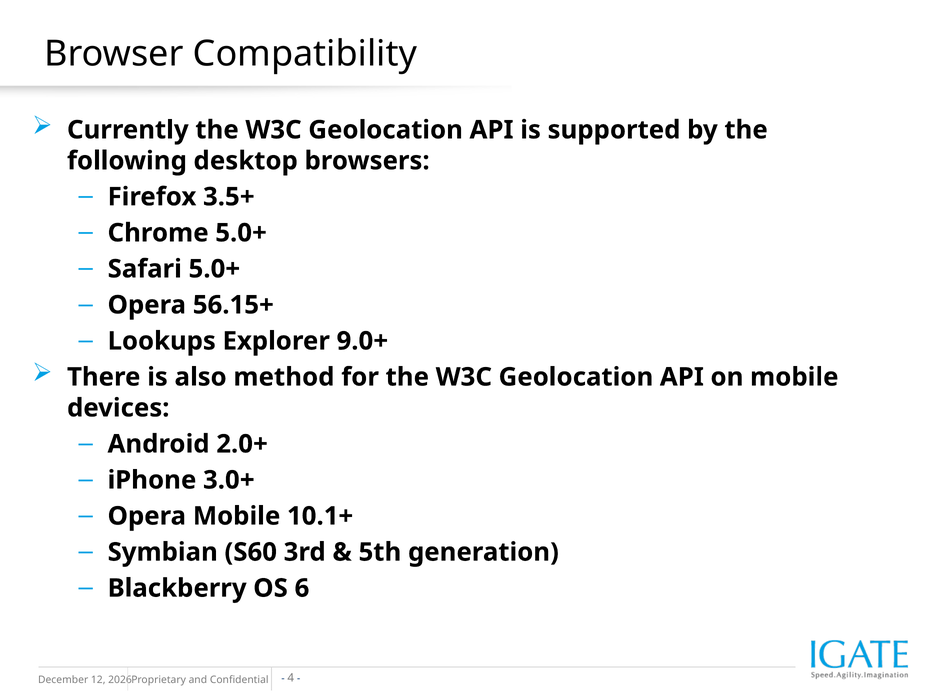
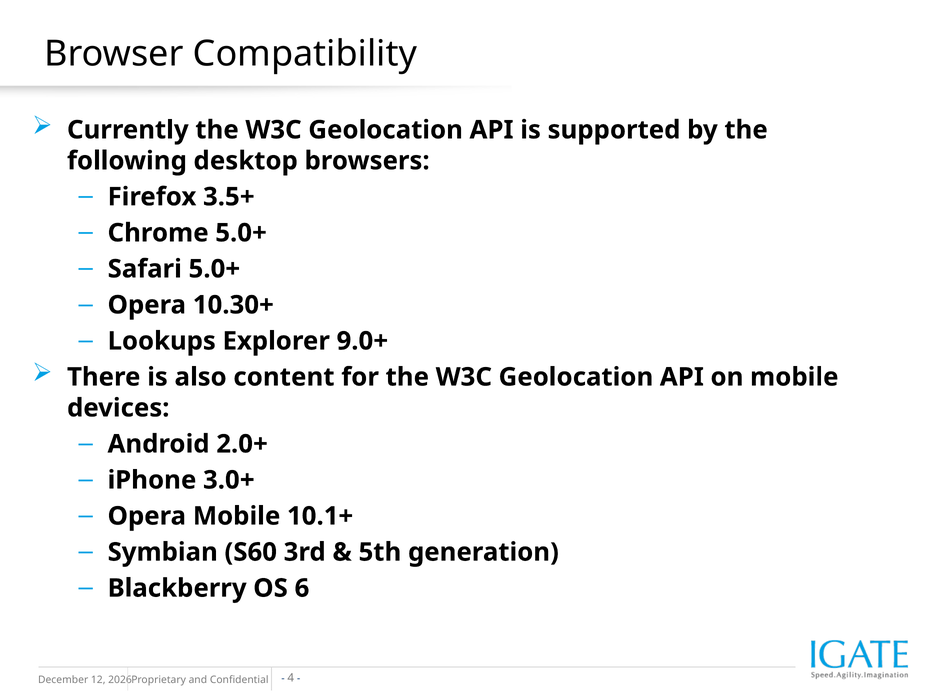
56.15+: 56.15+ -> 10.30+ (233, 305)
method: method -> content (284, 377)
